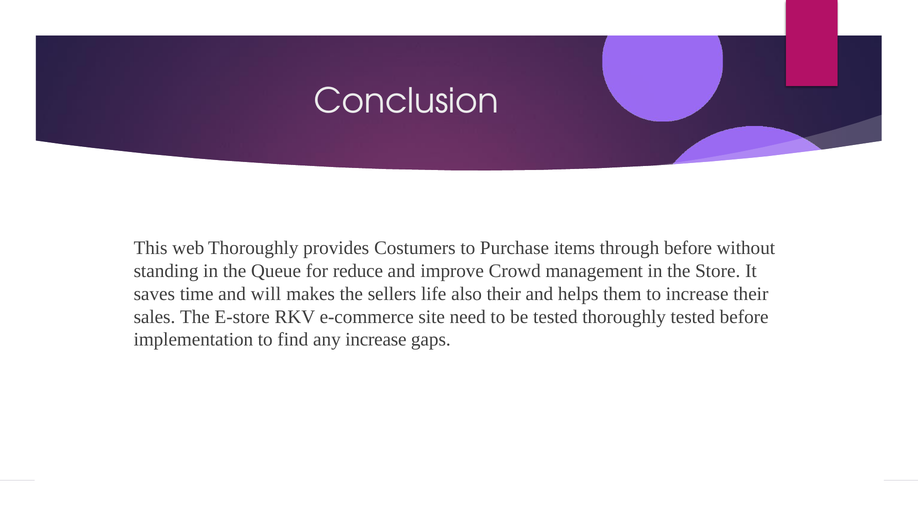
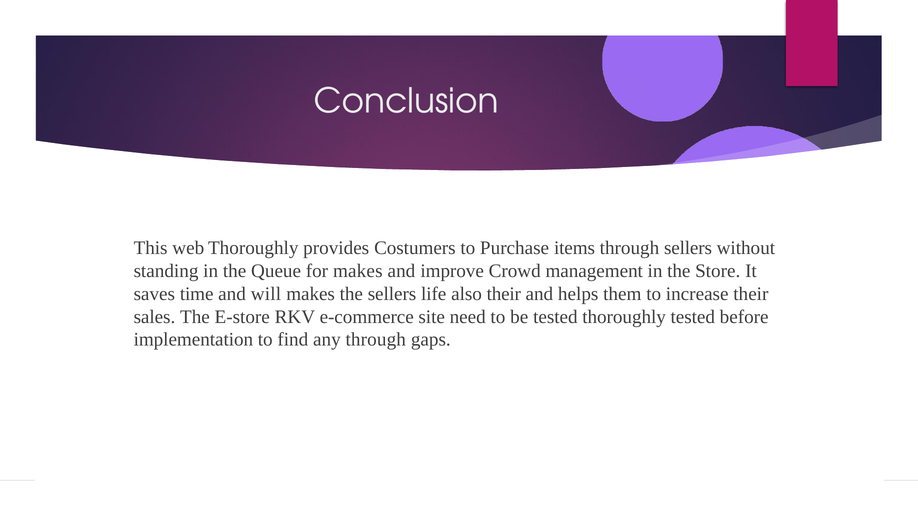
through before: before -> sellers (688, 248)
for reduce: reduce -> makes (358, 271)
any increase: increase -> through (376, 340)
